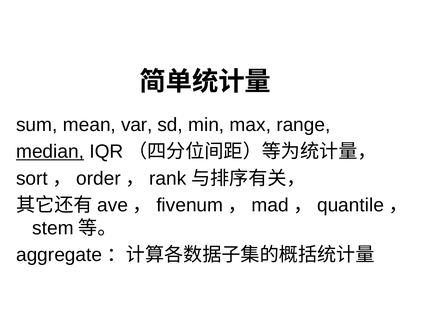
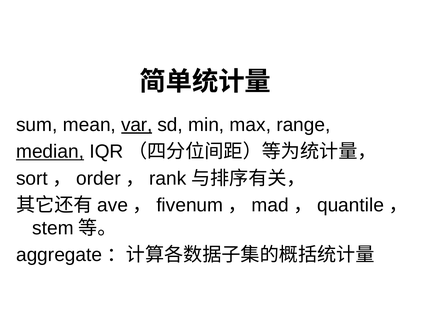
var underline: none -> present (137, 125)
